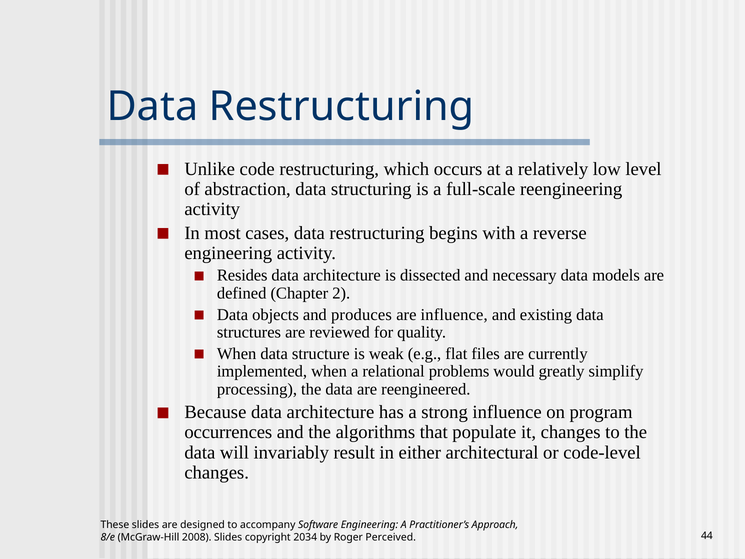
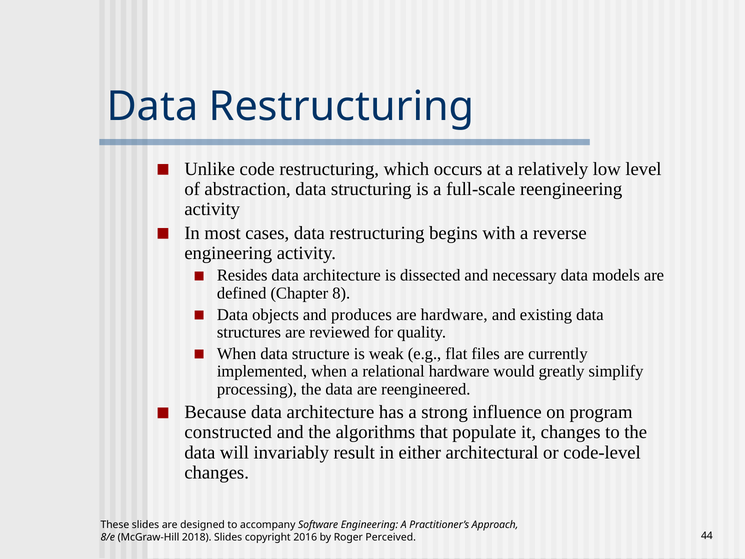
2: 2 -> 8 (341, 293)
are influence: influence -> hardware (454, 314)
relational problems: problems -> hardware (459, 371)
occurrences: occurrences -> constructed (228, 432)
2008: 2008 -> 2018 (197, 537)
2034: 2034 -> 2016 (305, 537)
